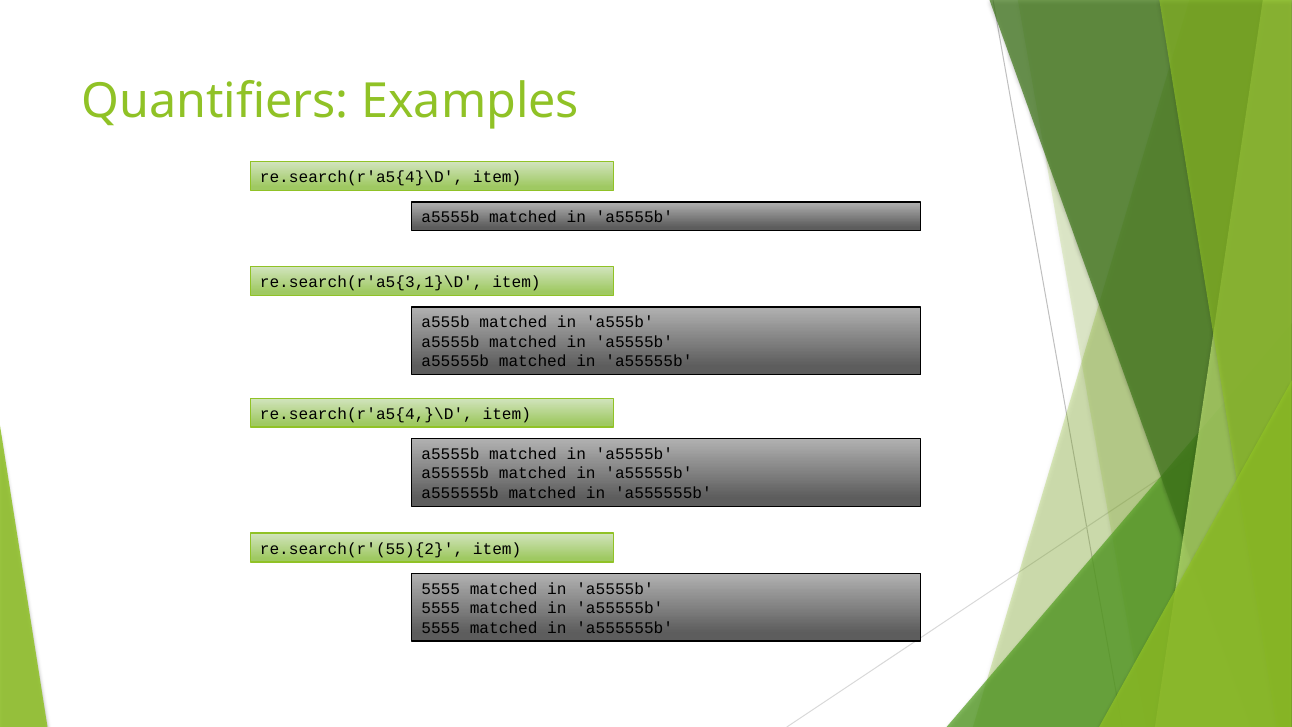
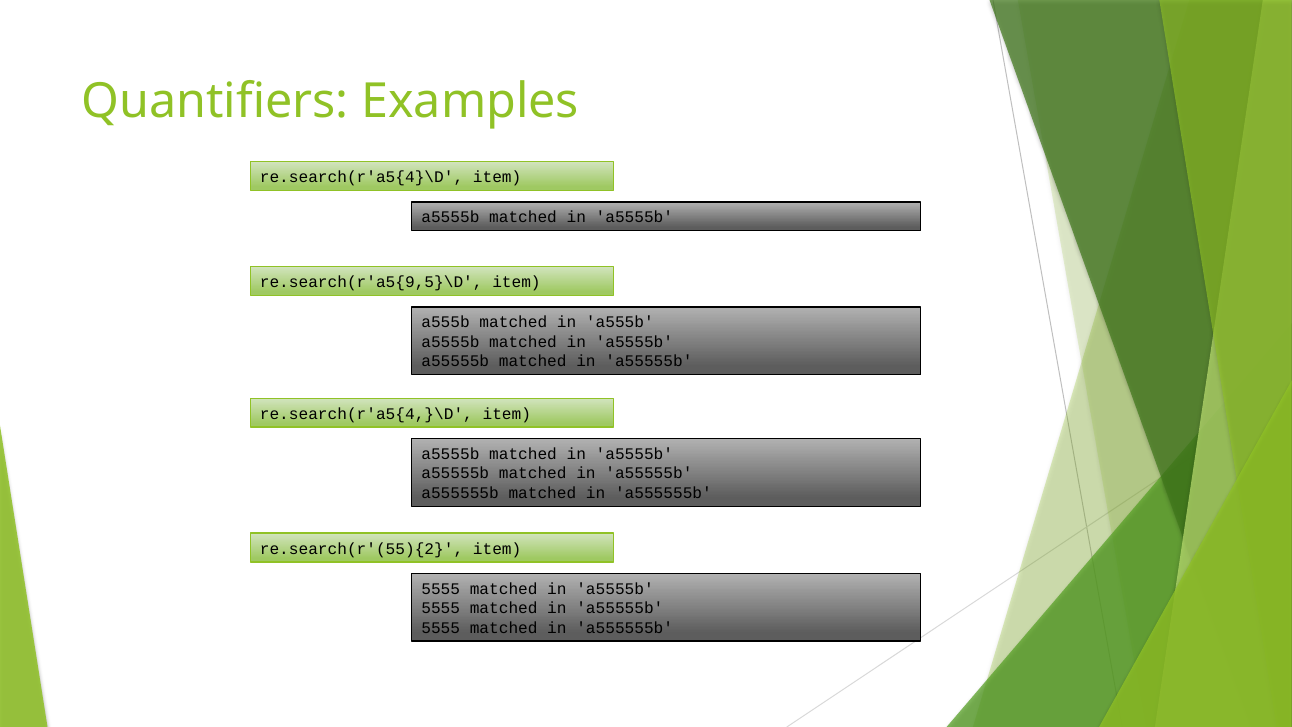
re.search(r'a5{3,1}\D: re.search(r'a5{3,1}\D -> re.search(r'a5{9,5}\D (371, 282)
